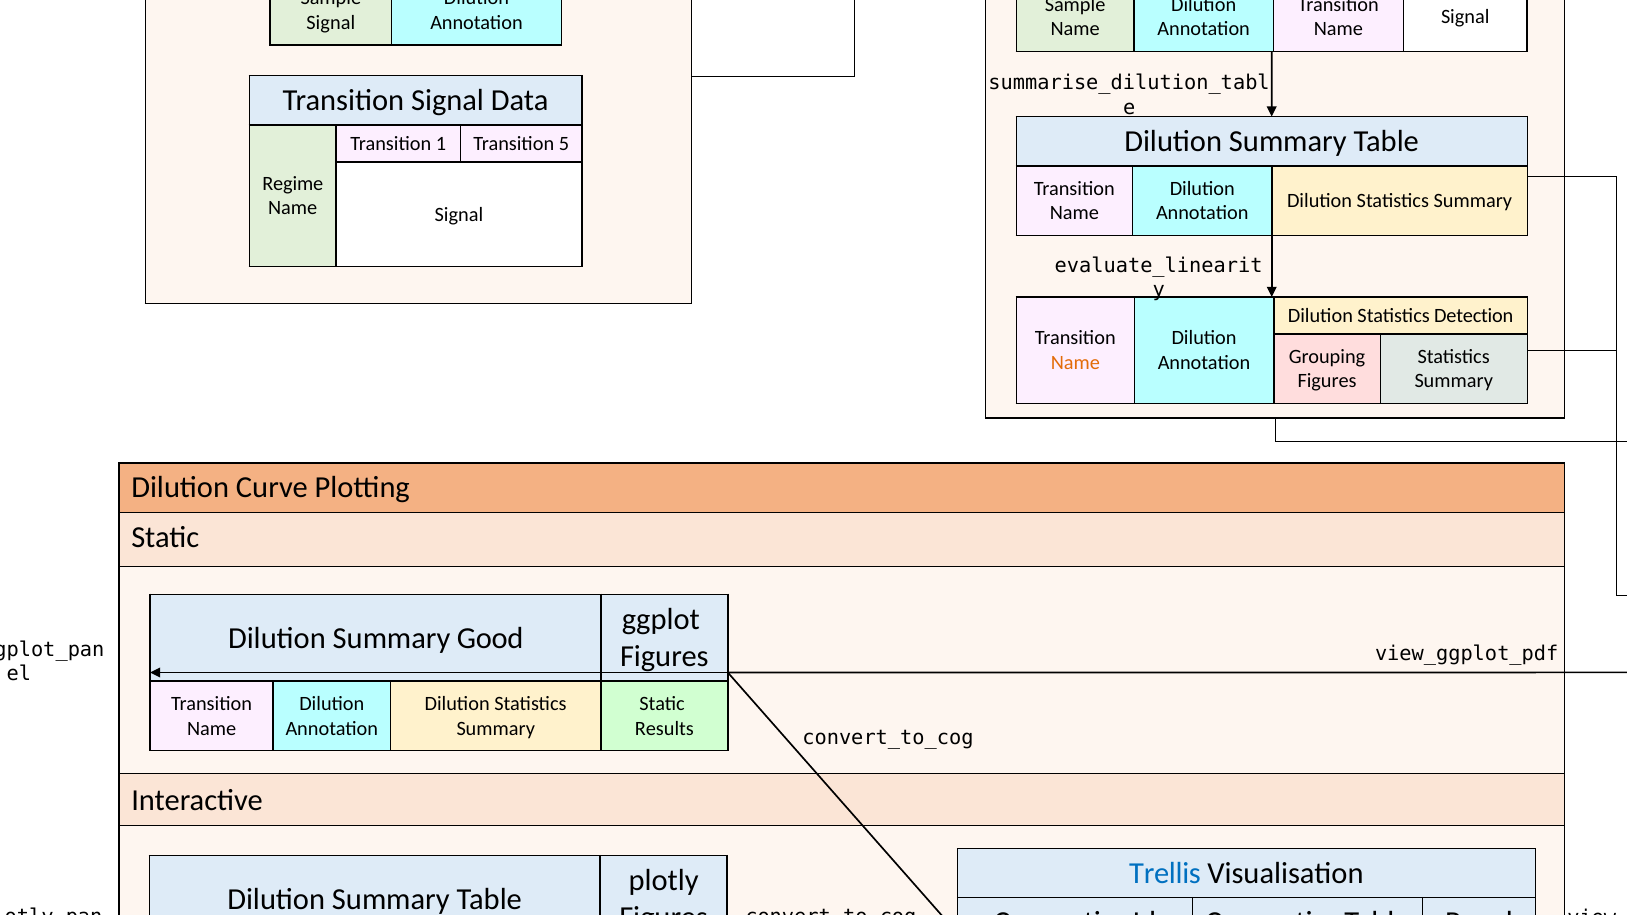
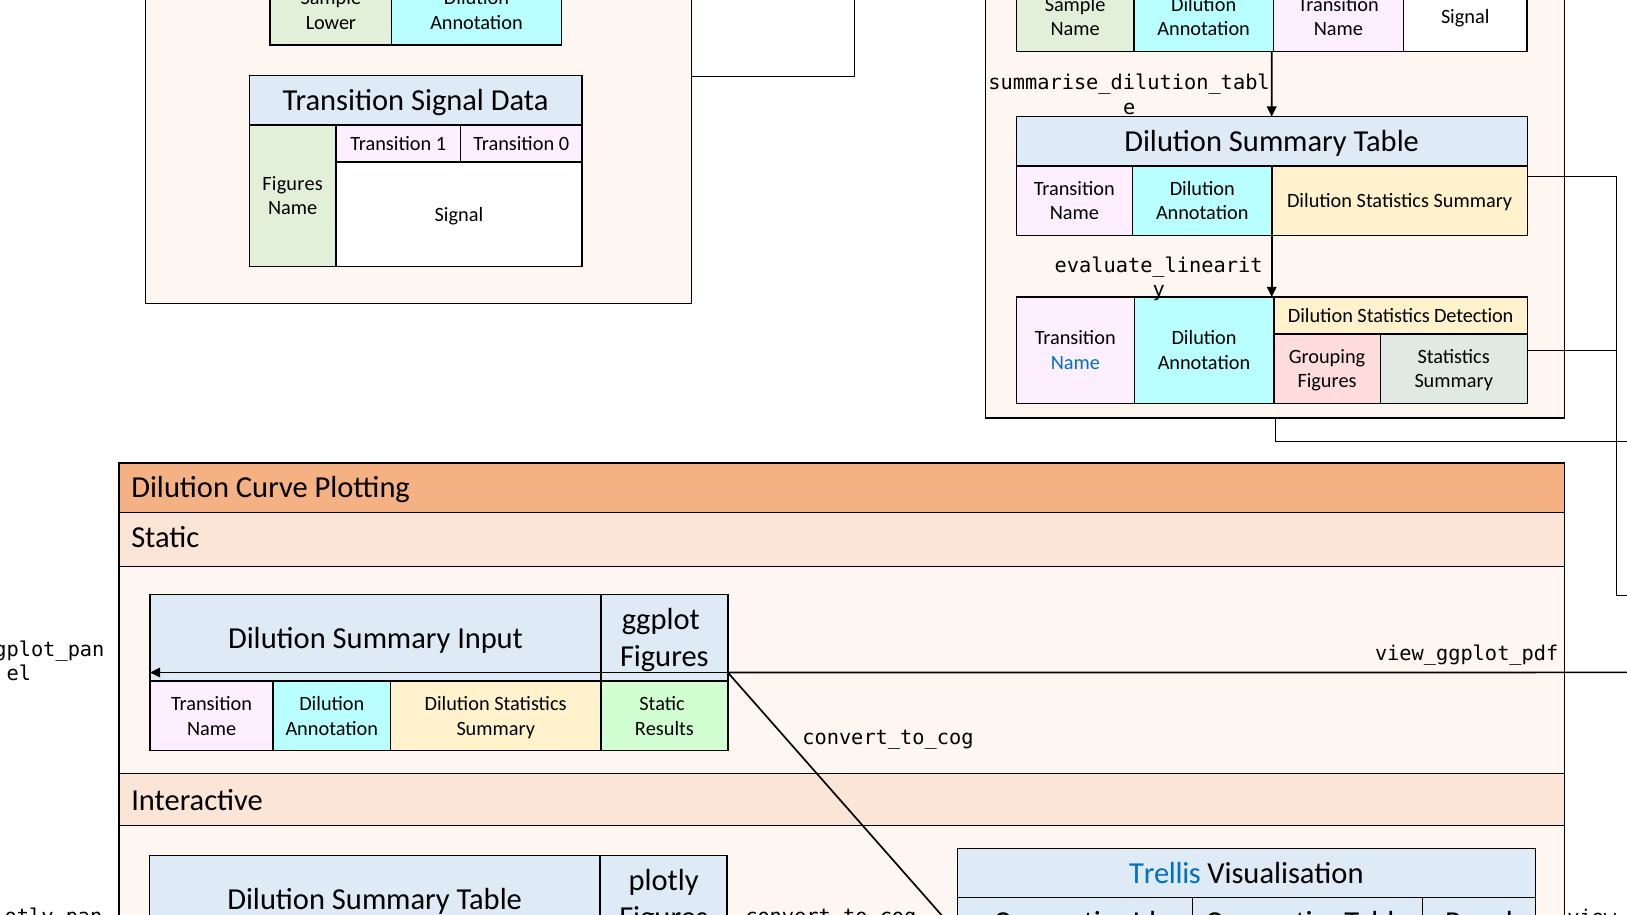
Signal: Signal -> Lower (331, 23)
5: 5 -> 0 (564, 144)
Regime: Regime -> Figures (293, 184)
Name colour: orange -> blue (1075, 363)
Summary Good: Good -> Input (490, 638)
